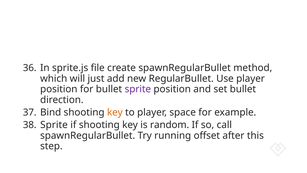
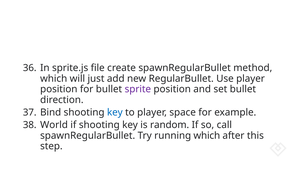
key colour: orange -> blue (115, 112)
Sprite: Sprite -> World (54, 125)
running offset: offset -> which (207, 135)
